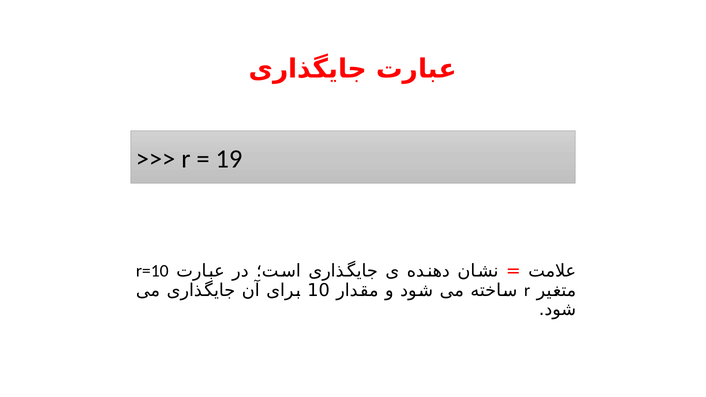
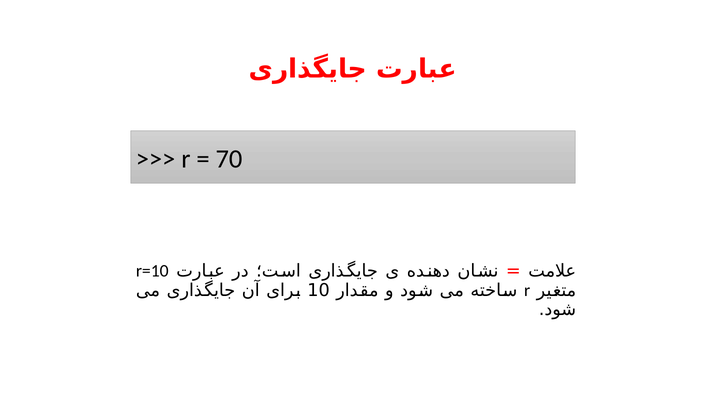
19: 19 -> 70 (229, 159)
